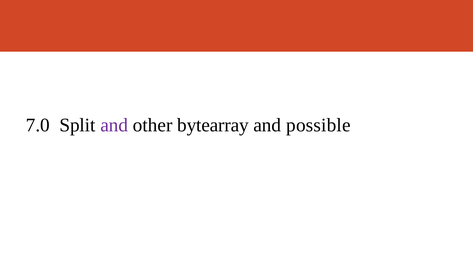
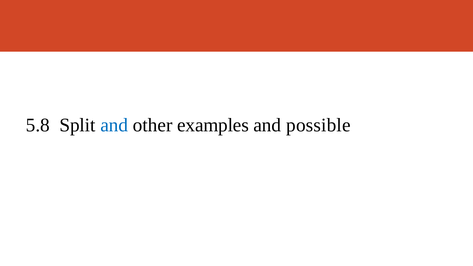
7.0: 7.0 -> 5.8 (38, 125)
and colour: purple -> blue (114, 125)
bytearray: bytearray -> examples (213, 125)
